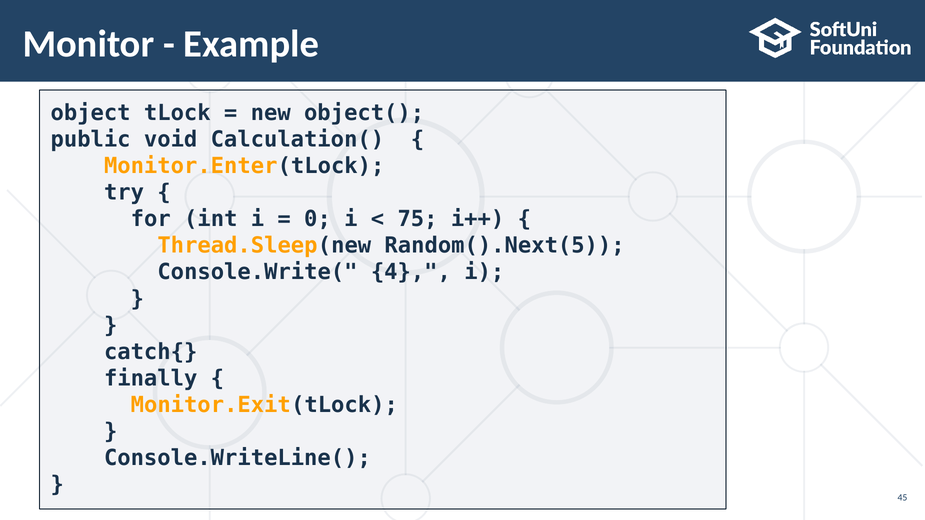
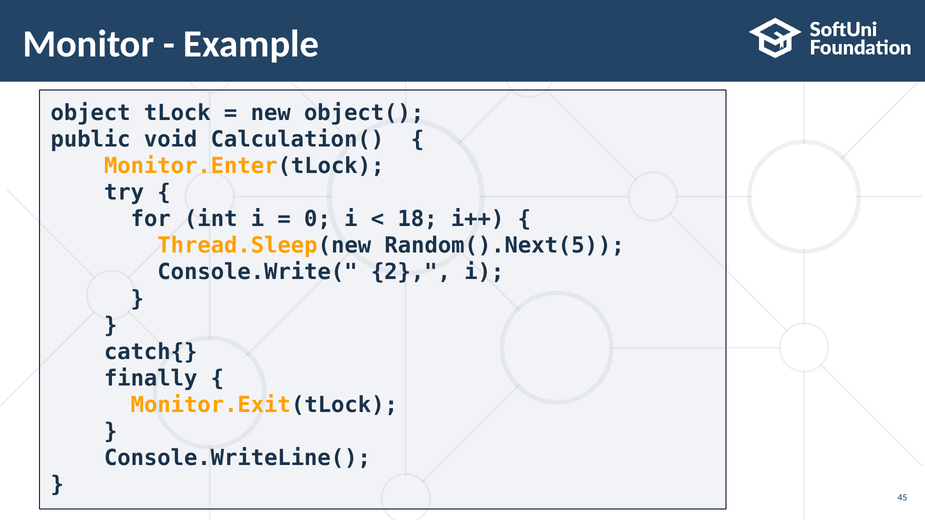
75: 75 -> 18 (418, 219)
4: 4 -> 2 (411, 272)
